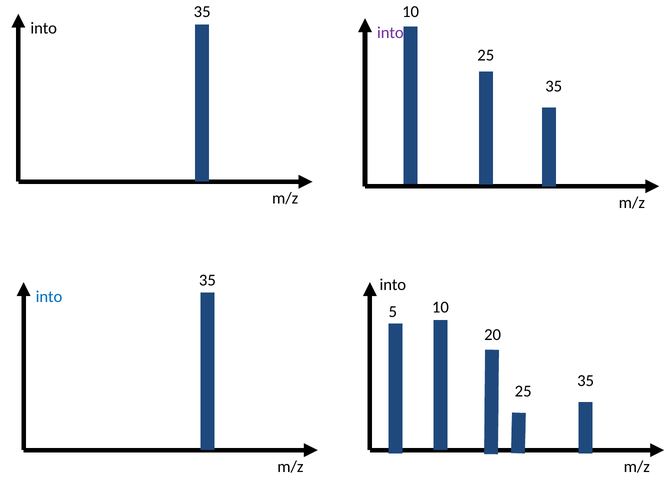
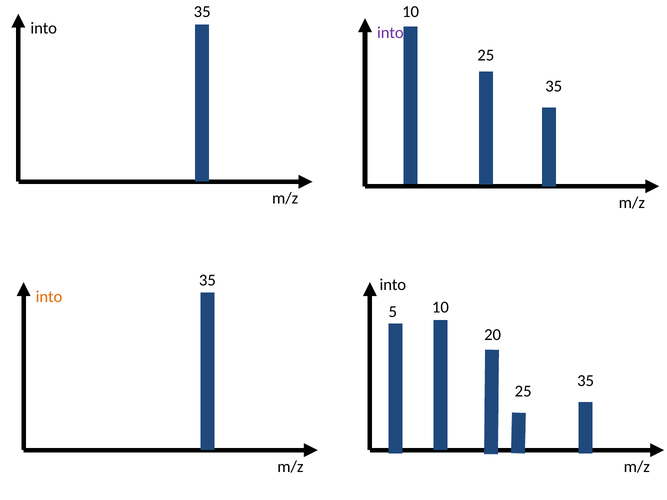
into colour: blue -> orange (49, 297)
